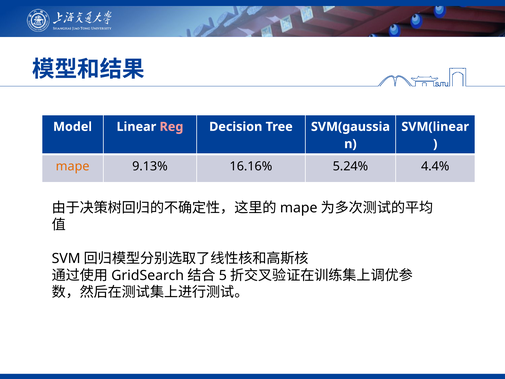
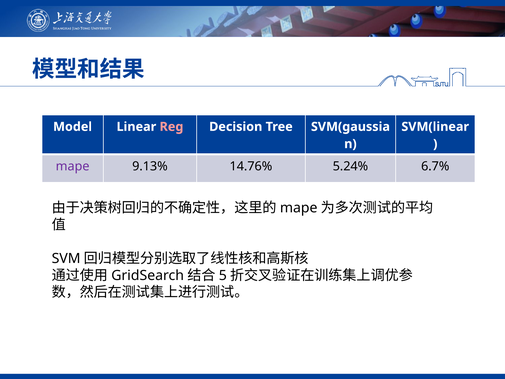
mape colour: orange -> purple (73, 166)
16.16%: 16.16% -> 14.76% (251, 166)
4.4%: 4.4% -> 6.7% (435, 166)
